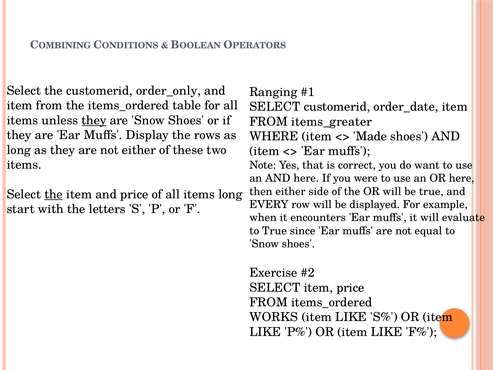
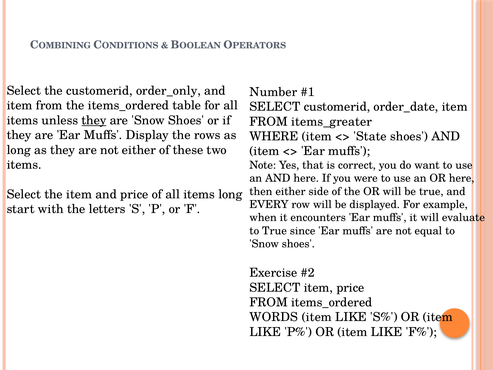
Ranging: Ranging -> Number (273, 92)
Made: Made -> State (370, 136)
the underline: present -> none (54, 194)
WORKS: WORKS -> WORDS (274, 317)
